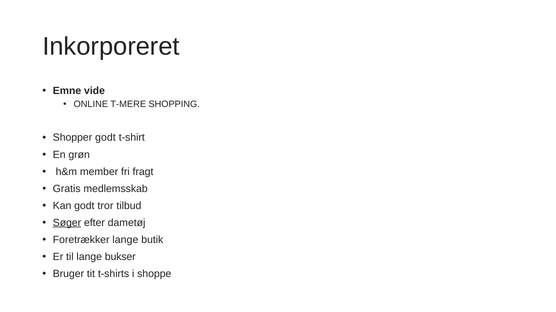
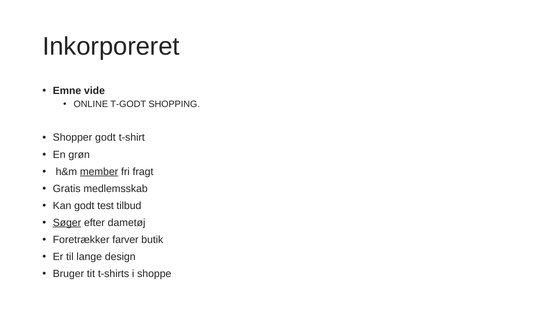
T-MERE: T-MERE -> T-GODT (128, 104)
member underline: none -> present (99, 172)
tror: tror -> test (106, 206)
Foretrækker lange: lange -> farver (125, 240)
bukser: bukser -> design (120, 257)
